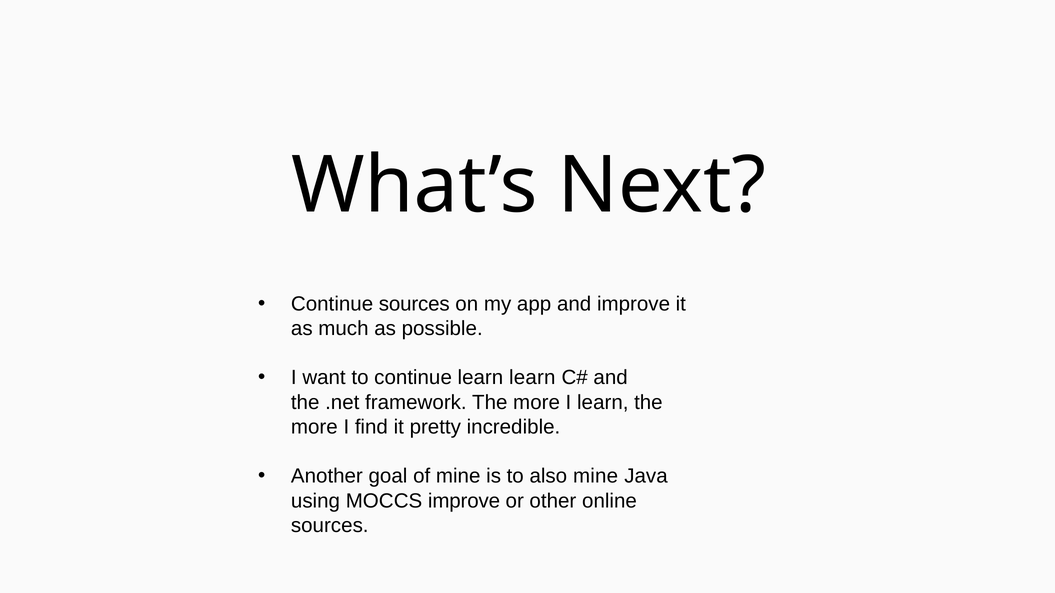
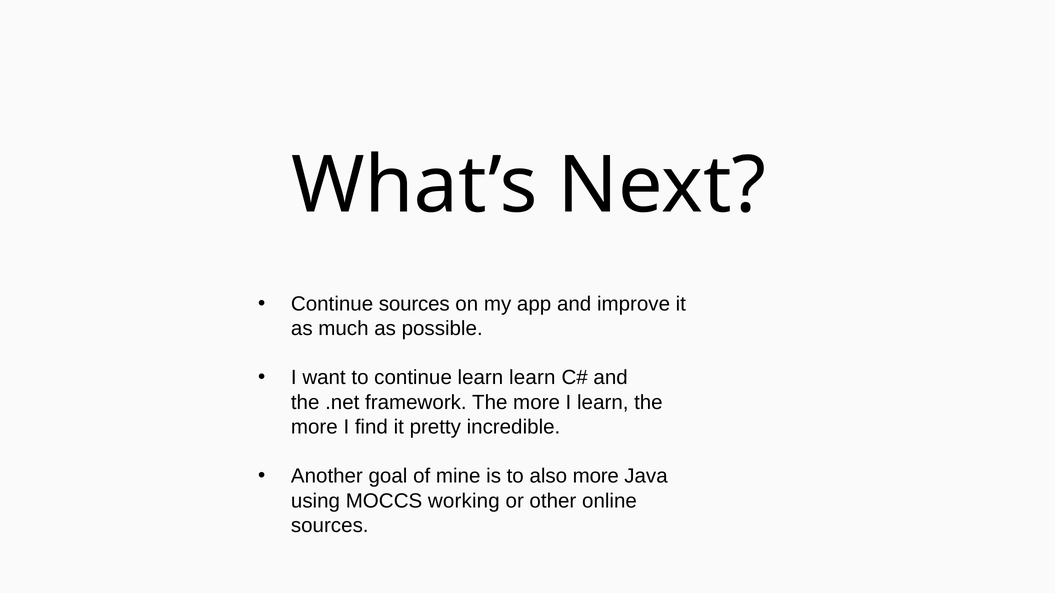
also mine: mine -> more (596, 477)
MOCCS improve: improve -> working (464, 501)
